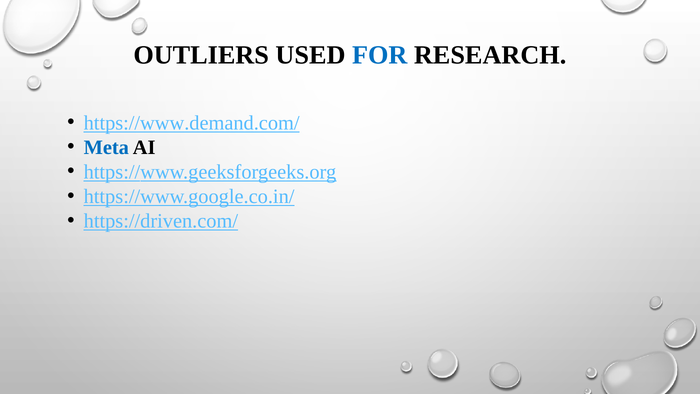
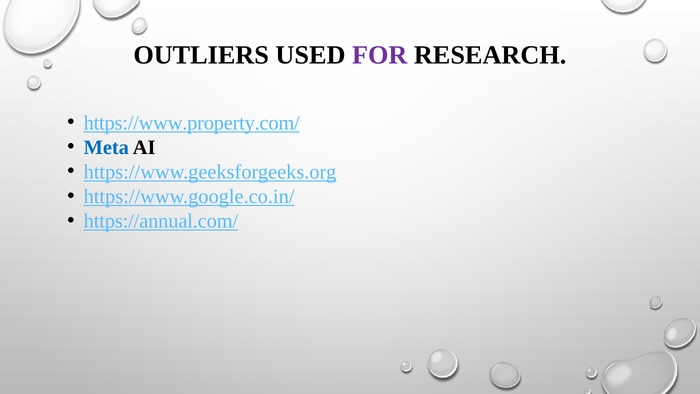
FOR colour: blue -> purple (380, 55)
https://www.demand.com/: https://www.demand.com/ -> https://www.property.com/ (192, 123)
https://driven.com/: https://driven.com/ -> https://annual.com/ (161, 221)
